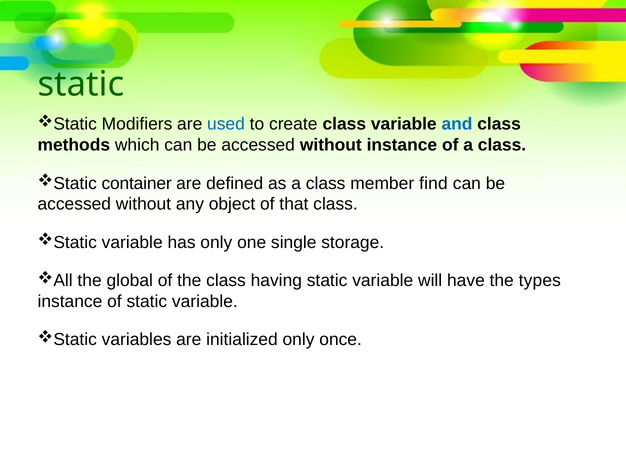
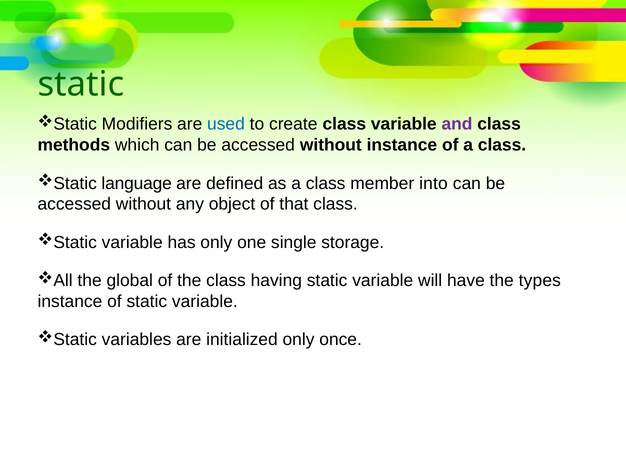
and colour: blue -> purple (457, 124)
container: container -> language (137, 183)
find: find -> into (433, 183)
